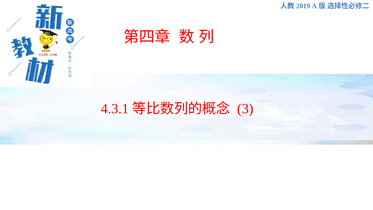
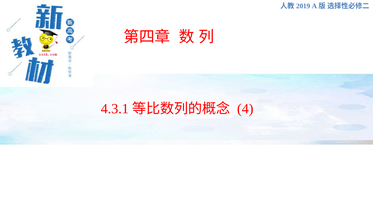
3: 3 -> 4 (245, 109)
